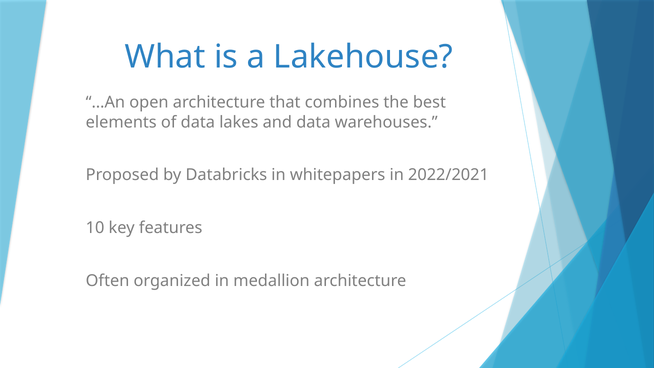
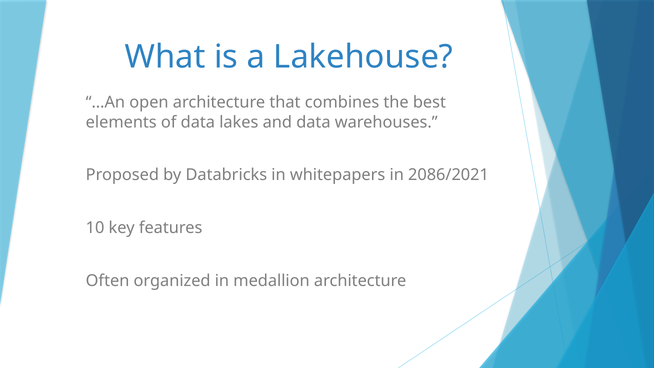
2022/2021: 2022/2021 -> 2086/2021 (448, 175)
